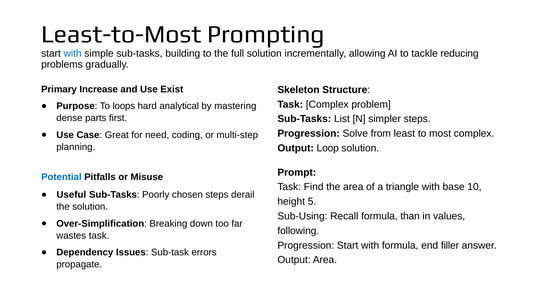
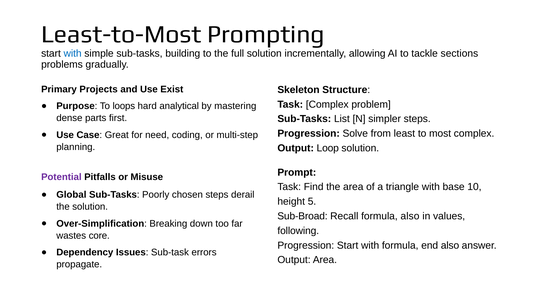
reducing: reducing -> sections (459, 53)
Increase: Increase -> Projects (99, 89)
Potential colour: blue -> purple (61, 177)
Useful: Useful -> Global (71, 195)
Sub-Using: Sub-Using -> Sub-Broad (302, 216)
formula than: than -> also (410, 216)
wastes task: task -> core (99, 235)
end filler: filler -> also (450, 245)
